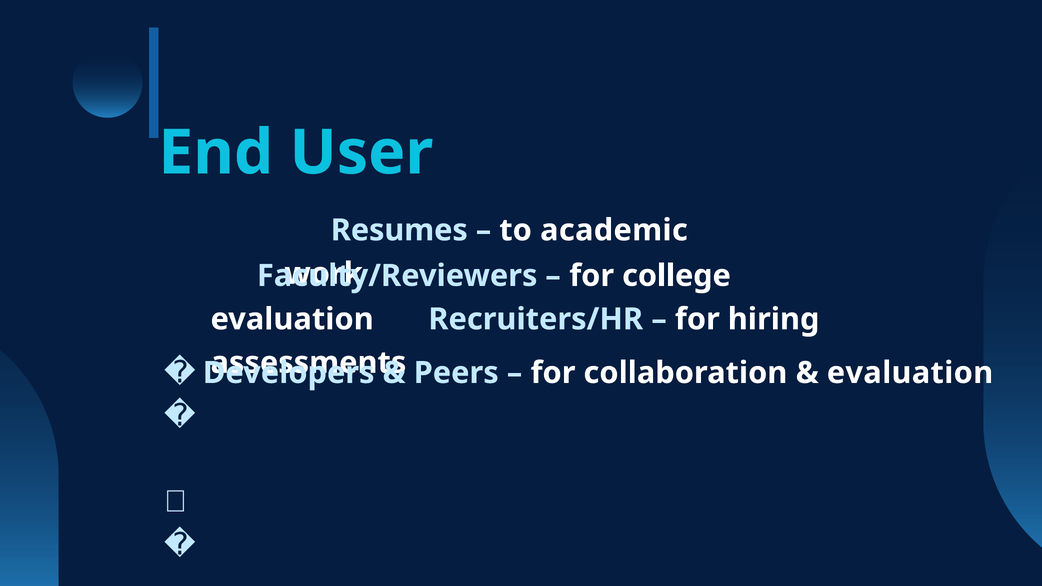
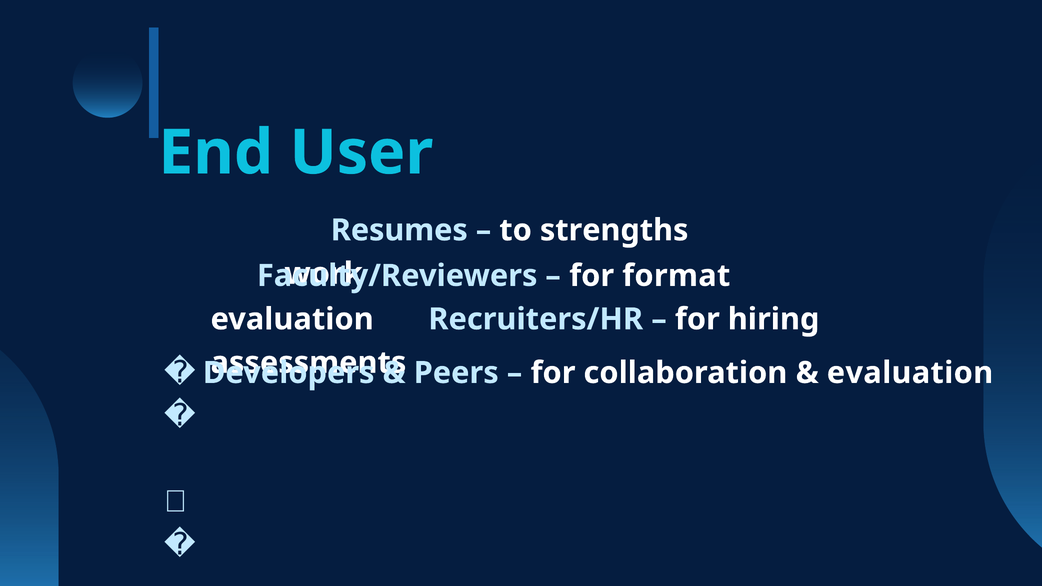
academic: academic -> strengths (614, 230)
college: college -> format (676, 276)
